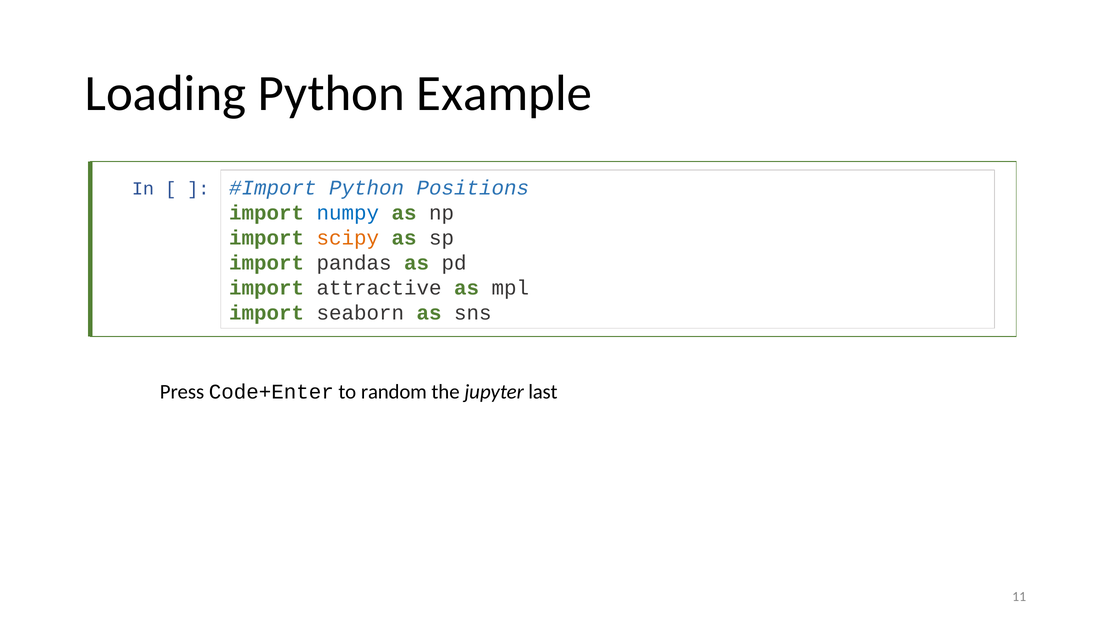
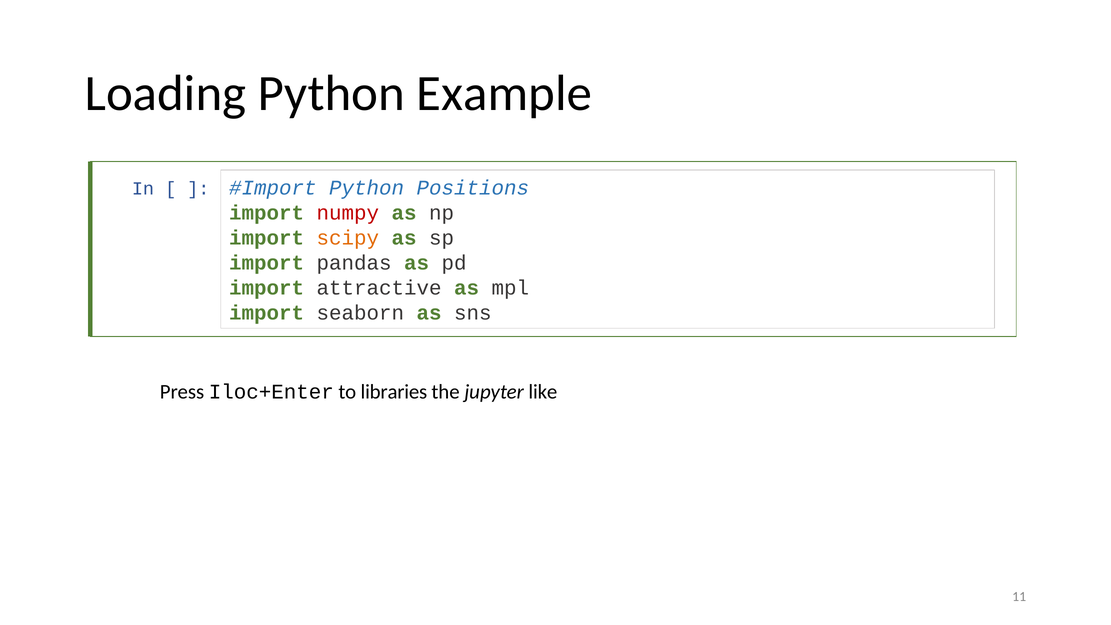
numpy colour: blue -> red (348, 213)
Code+Enter: Code+Enter -> Iloc+Enter (271, 392)
random: random -> libraries (394, 392)
last: last -> like (543, 392)
